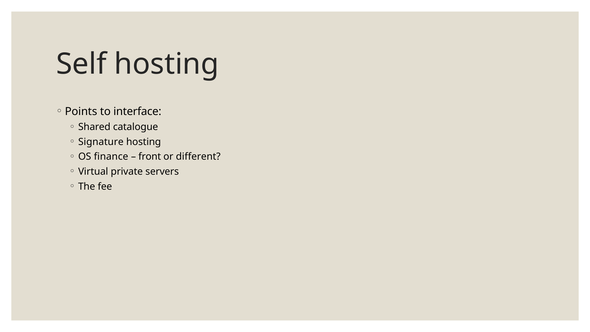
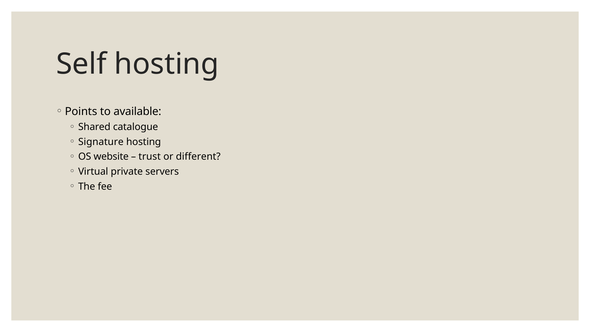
interface: interface -> available (137, 111)
finance: finance -> website (111, 157)
front: front -> trust (150, 157)
